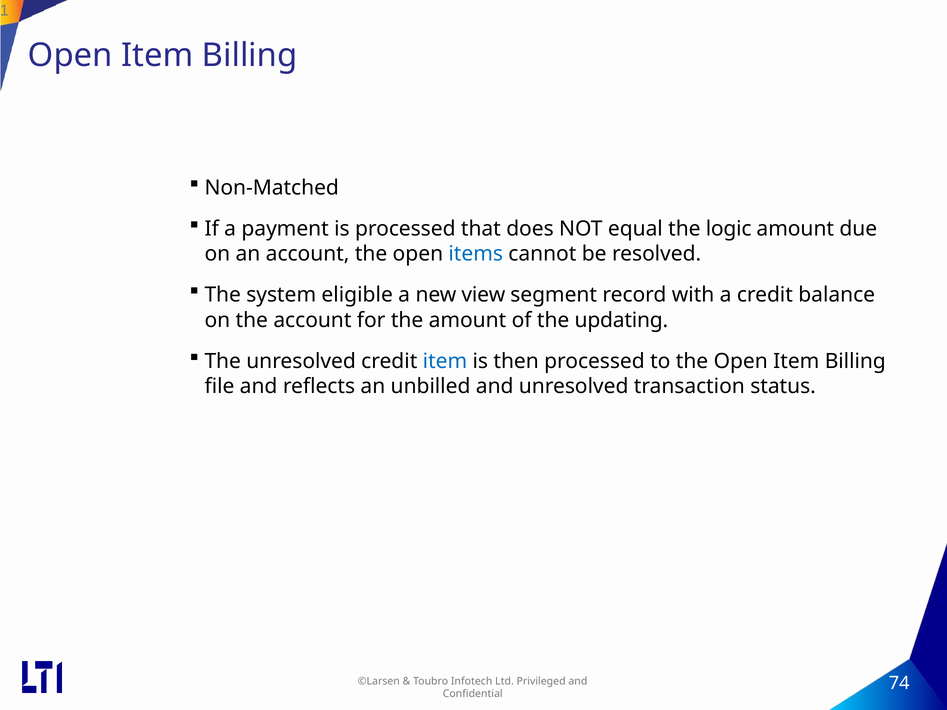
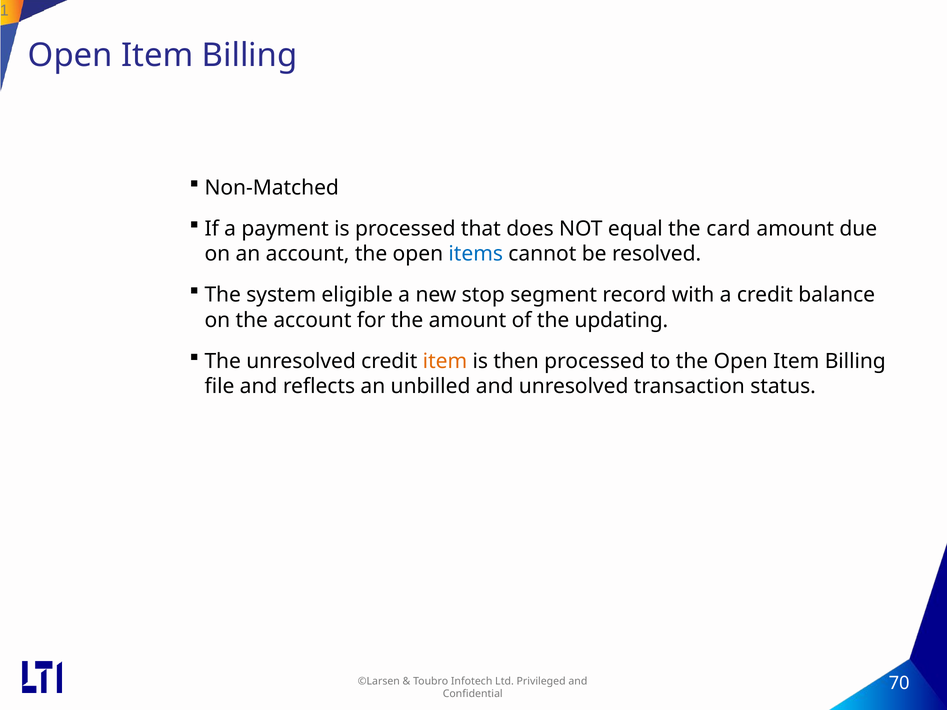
logic: logic -> card (728, 229)
view: view -> stop (483, 295)
item colour: blue -> orange (445, 361)
74: 74 -> 70 (899, 683)
